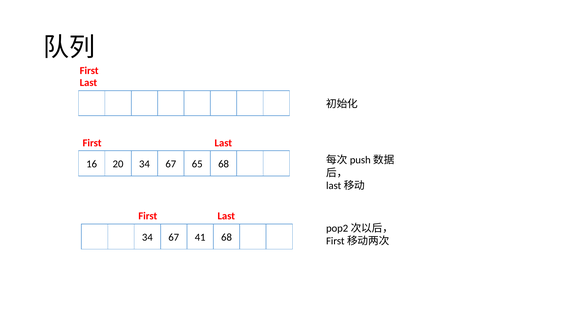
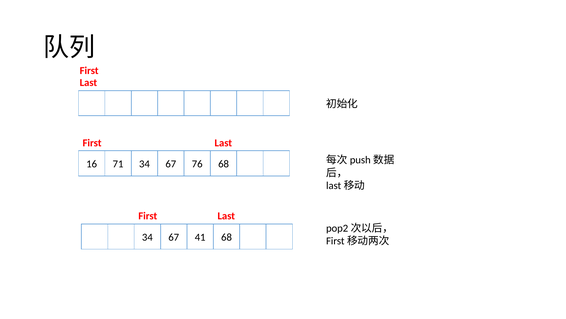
20: 20 -> 71 (118, 164)
65: 65 -> 76 (197, 164)
